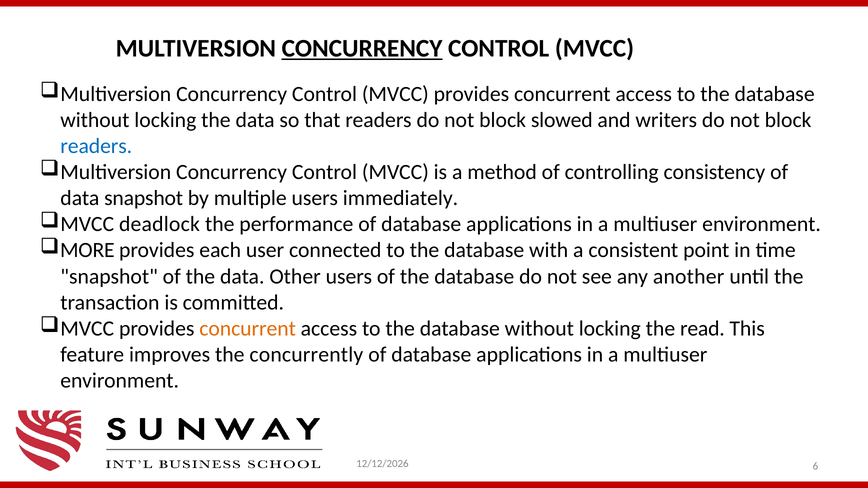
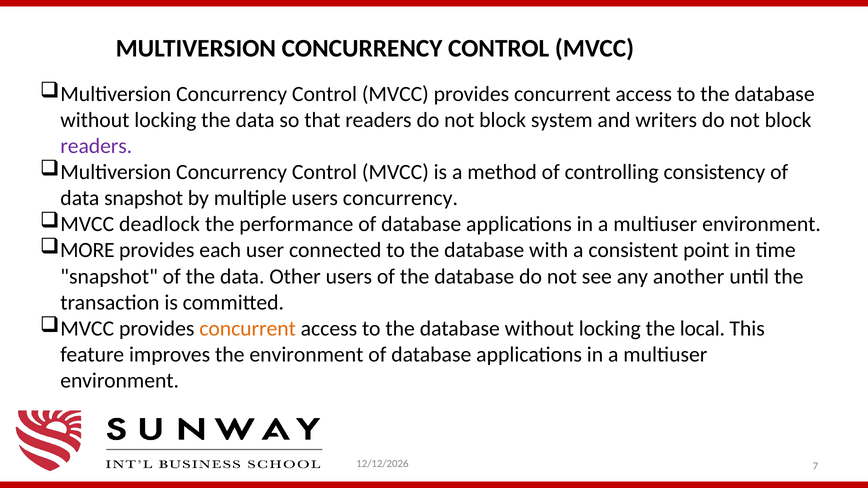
CONCURRENCY underline: present -> none (362, 48)
slowed: slowed -> system (562, 120)
readers colour: blue -> purple (96, 146)
users immediately: immediately -> concurrency (400, 198)
read: read -> local (702, 329)
the concurrently: concurrently -> environment (306, 355)
6: 6 -> 7 (815, 466)
